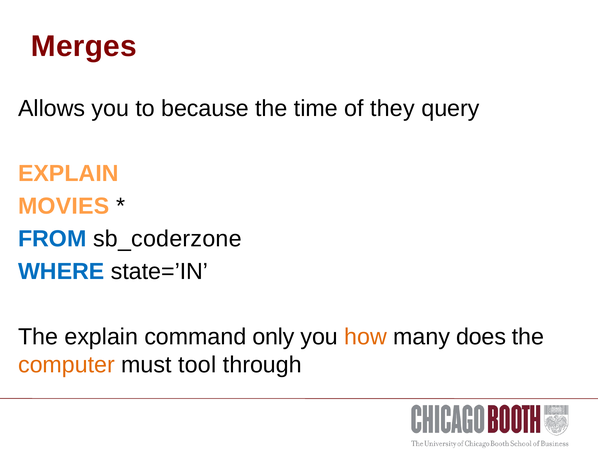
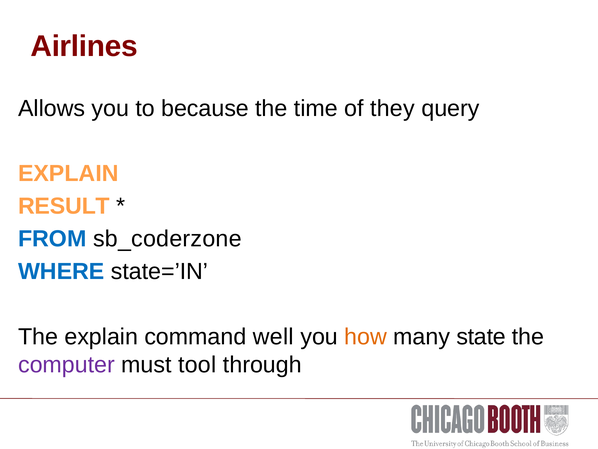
Merges: Merges -> Airlines (84, 46)
MOVIES: MOVIES -> RESULT (64, 206)
only: only -> well (273, 336)
does: does -> state (481, 336)
computer colour: orange -> purple (66, 364)
